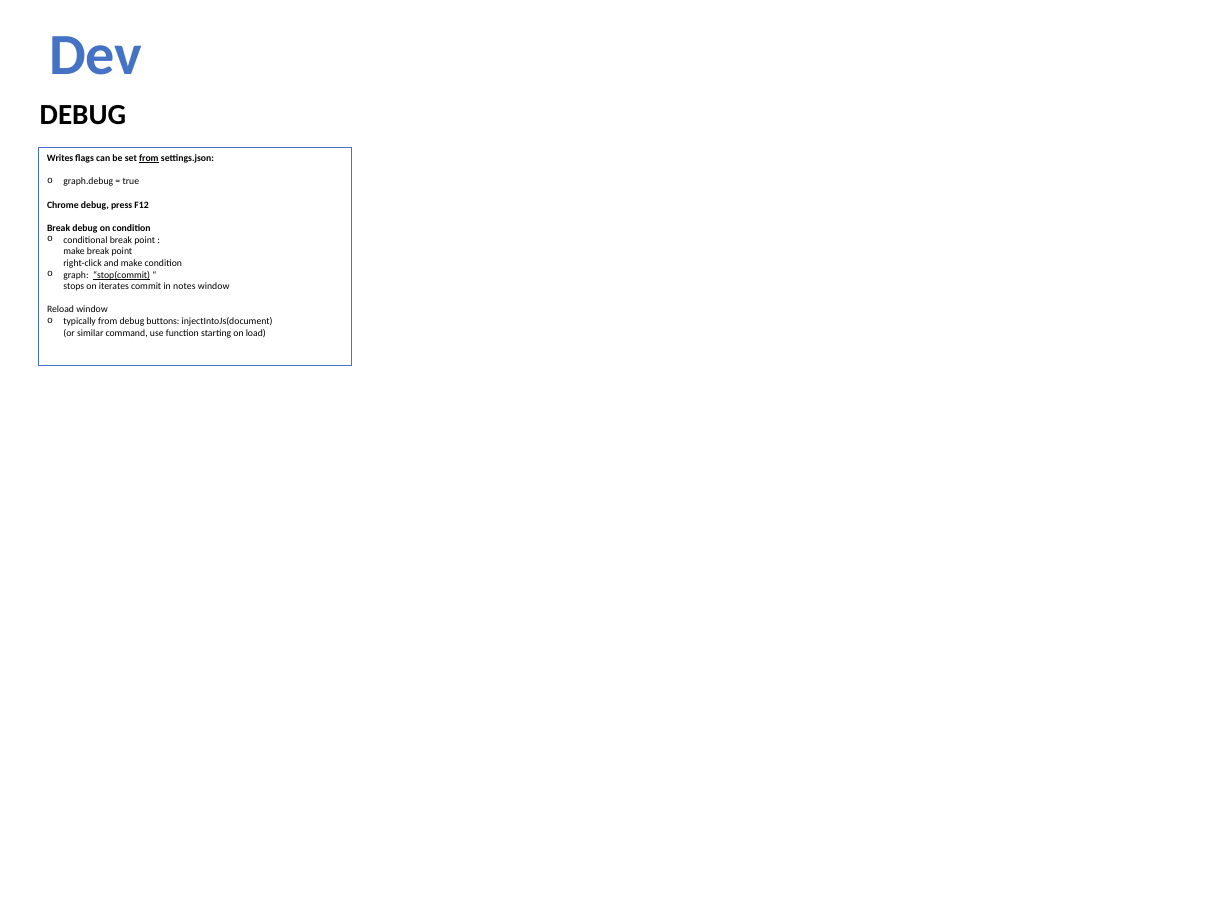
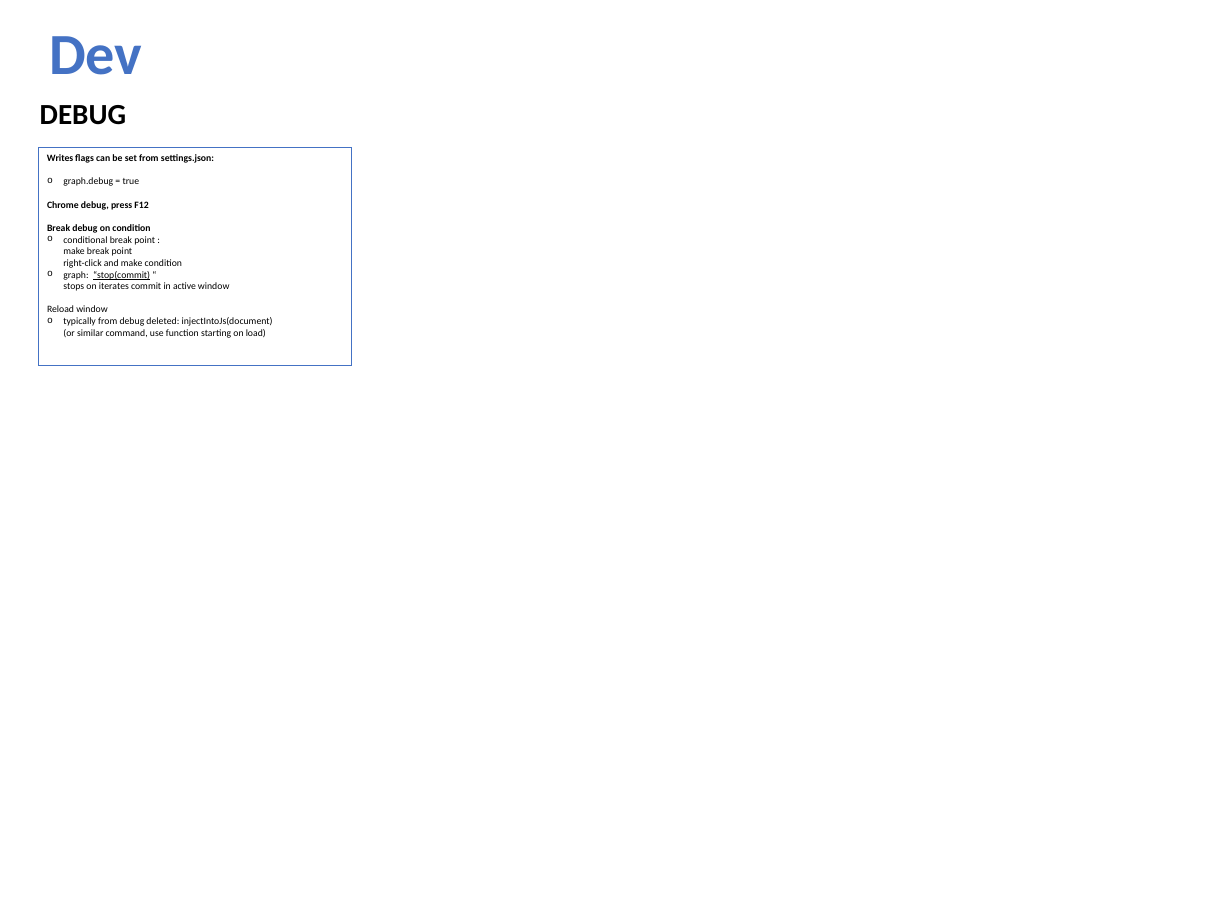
from underline: present -> none (149, 159)
notes: notes -> active (184, 286)
buttons: buttons -> deleted (163, 321)
